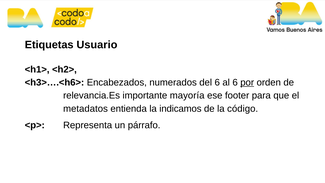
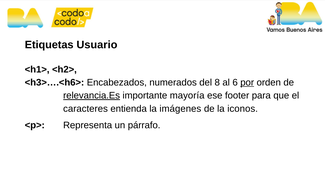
del 6: 6 -> 8 (217, 82)
relevancia.Es underline: none -> present (92, 95)
metadatos: metadatos -> caracteres (85, 109)
indicamos: indicamos -> imágenes (180, 109)
código: código -> iconos (243, 109)
